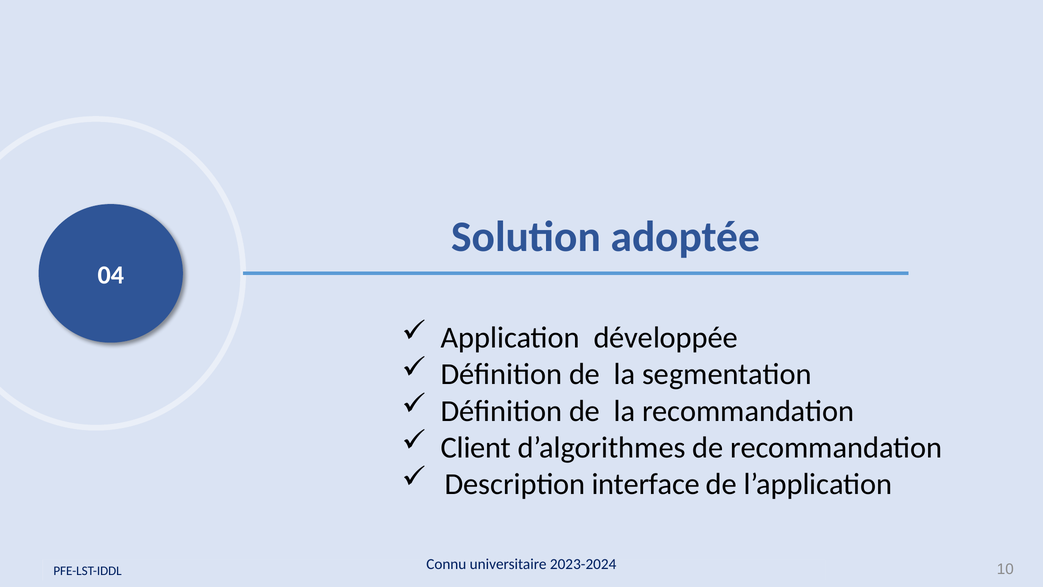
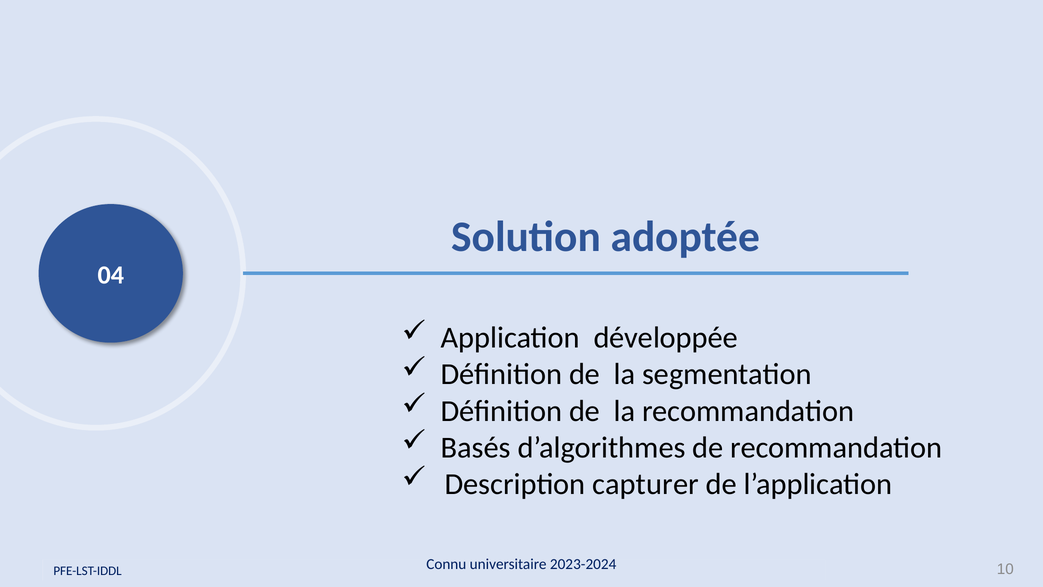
Client: Client -> Basés (476, 447)
interface: interface -> capturer (646, 484)
